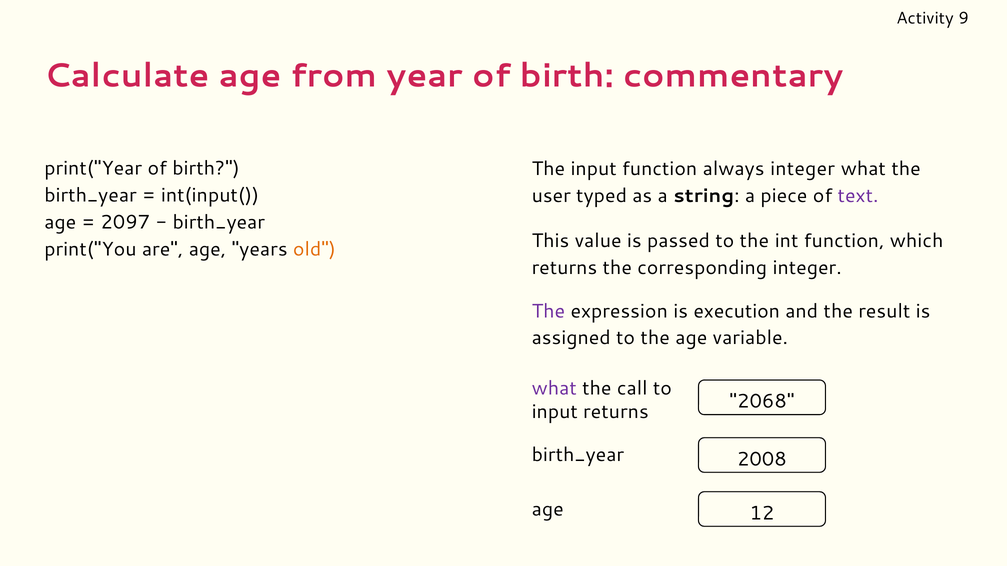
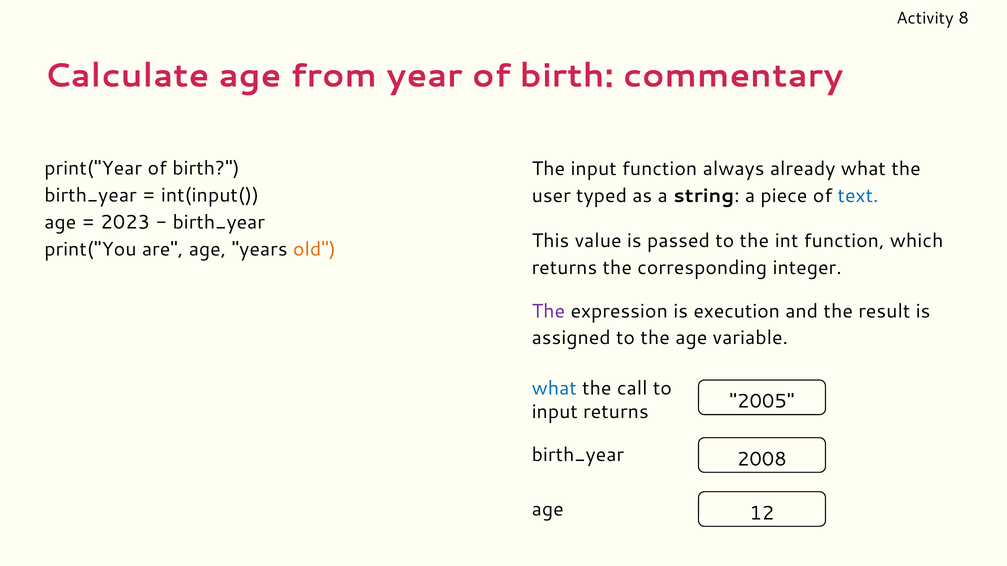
9: 9 -> 8 (964, 18)
always integer: integer -> already (803, 169)
text colour: purple -> blue (858, 196)
2097: 2097 -> 2023 (125, 223)
what colour: purple -> blue (554, 388)
2068: 2068 -> 2005 (762, 402)
